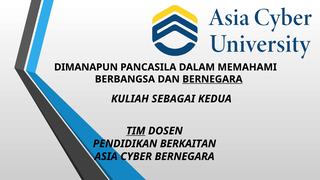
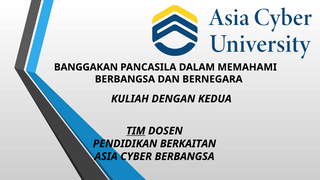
DIMANAPUN: DIMANAPUN -> BANGGAKAN (86, 67)
BERNEGARA underline: present -> none (212, 79)
SEBAGAI: SEBAGAI -> DENGAN (173, 99)
CYBER BERNEGARA: BERNEGARA -> BERBANGSA (185, 156)
